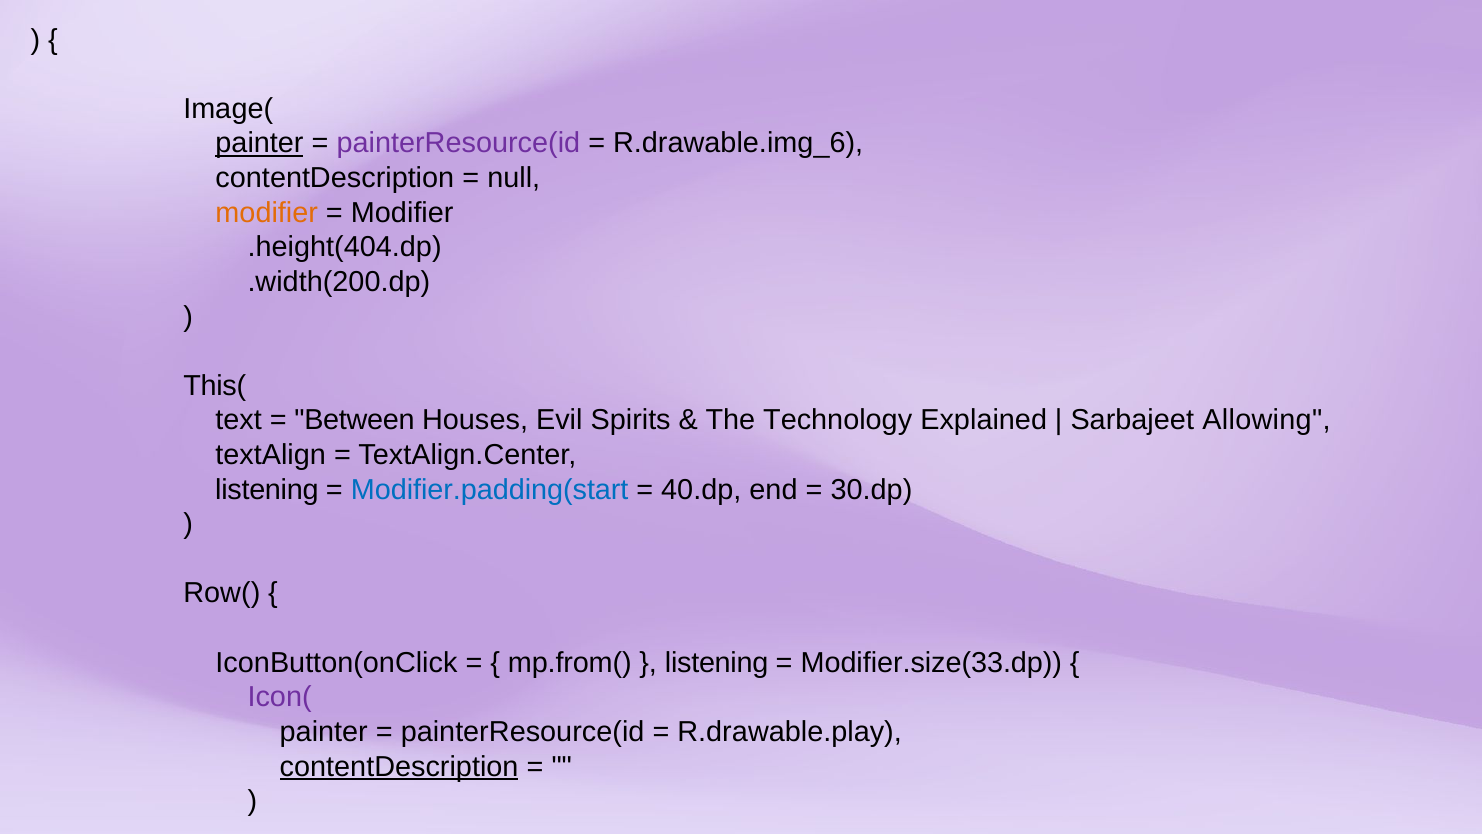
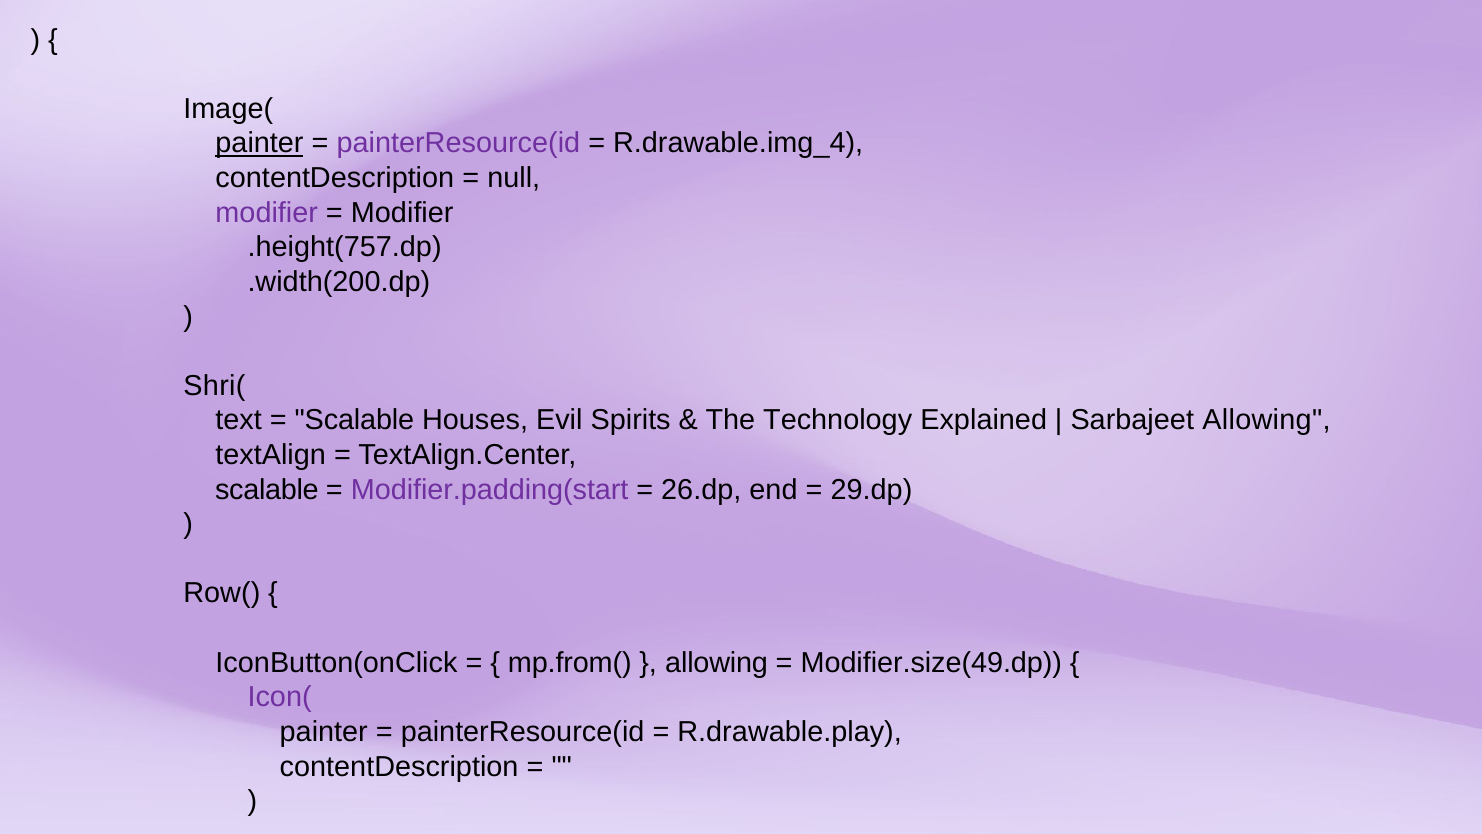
R.drawable.img_6: R.drawable.img_6 -> R.drawable.img_4 (738, 143)
modifier colour: orange -> purple (267, 213)
.height(404.dp: .height(404.dp -> .height(757.dp (345, 247)
This(: This( -> Shri( (214, 386)
Between: Between -> Scalable (354, 420)
listening: listening -> scalable (267, 489)
Modifier.padding(start colour: blue -> purple (490, 489)
40.dp: 40.dp -> 26.dp (701, 489)
30.dp: 30.dp -> 29.dp (871, 489)
listening: listening -> allowing (717, 662)
Modifier.size(33.dp: Modifier.size(33.dp -> Modifier.size(49.dp (931, 662)
contentDescription underline: present -> none (399, 766)
